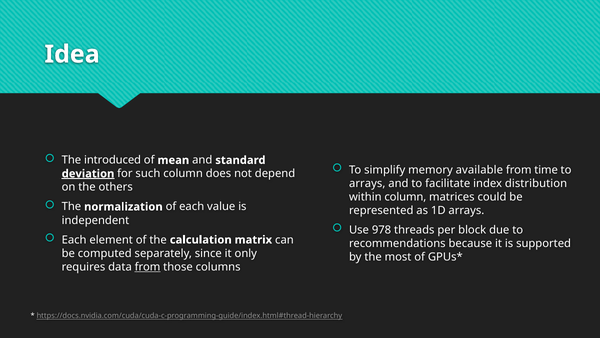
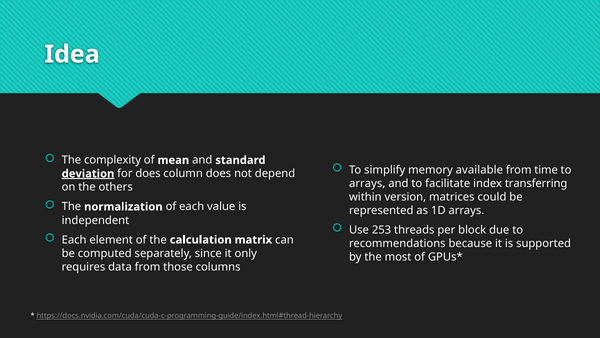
introduced: introduced -> complexity (113, 160)
for such: such -> does (148, 173)
distribution: distribution -> transferring (536, 183)
within column: column -> version (405, 197)
978: 978 -> 253 (382, 230)
from underline: present -> none (148, 266)
